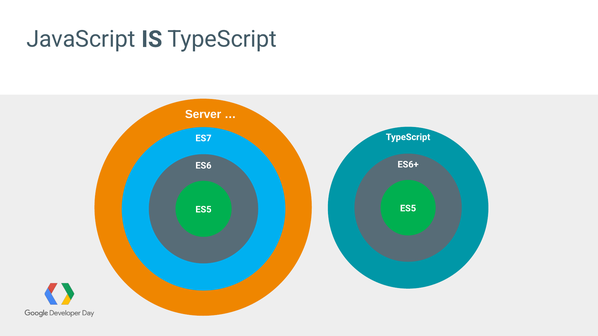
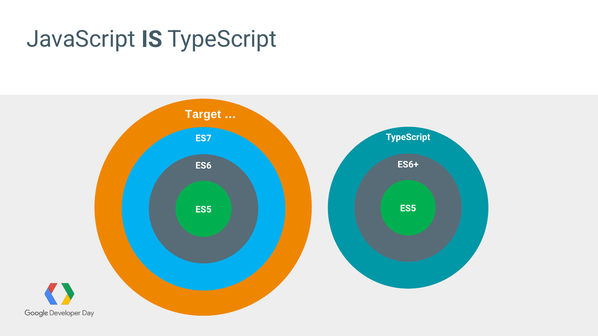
Server: Server -> Target (203, 114)
